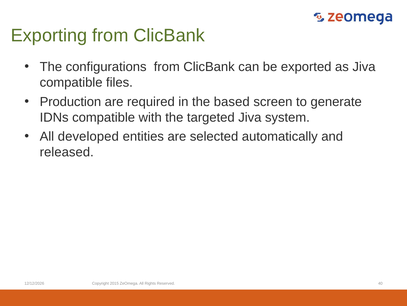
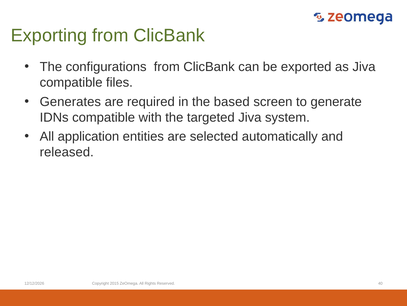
Production: Production -> Generates (70, 101)
developed: developed -> application (88, 136)
